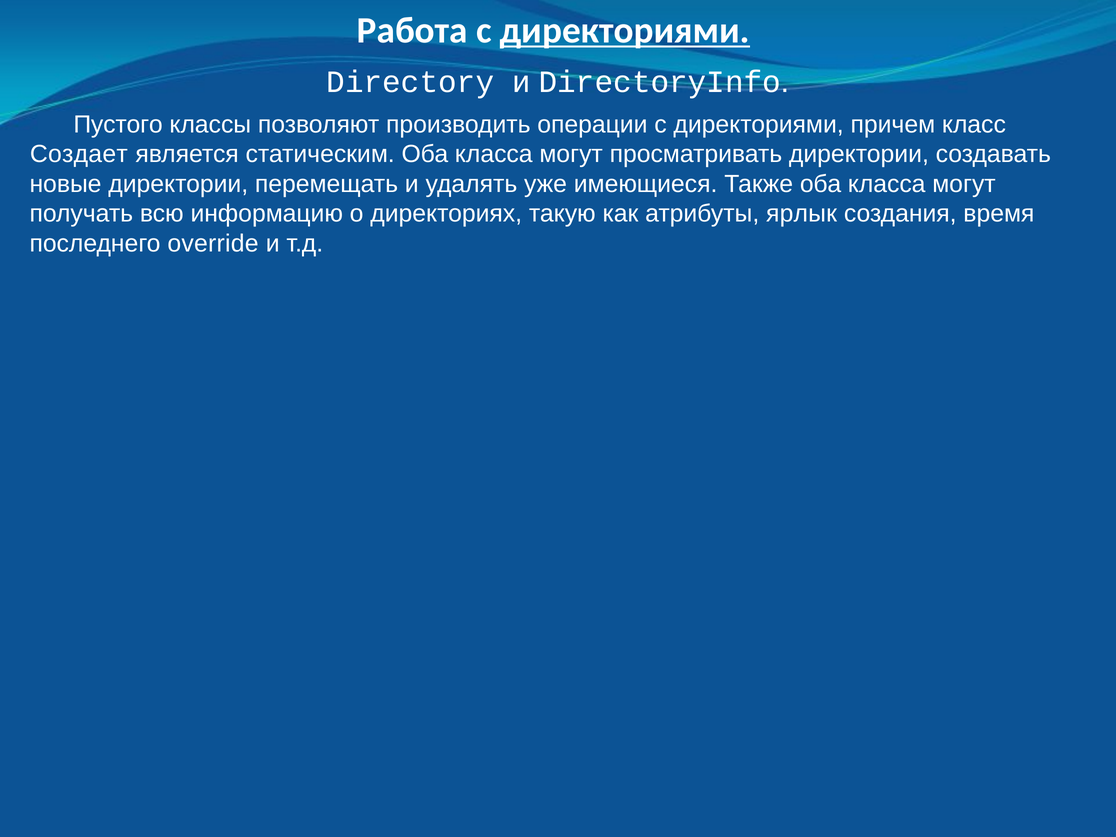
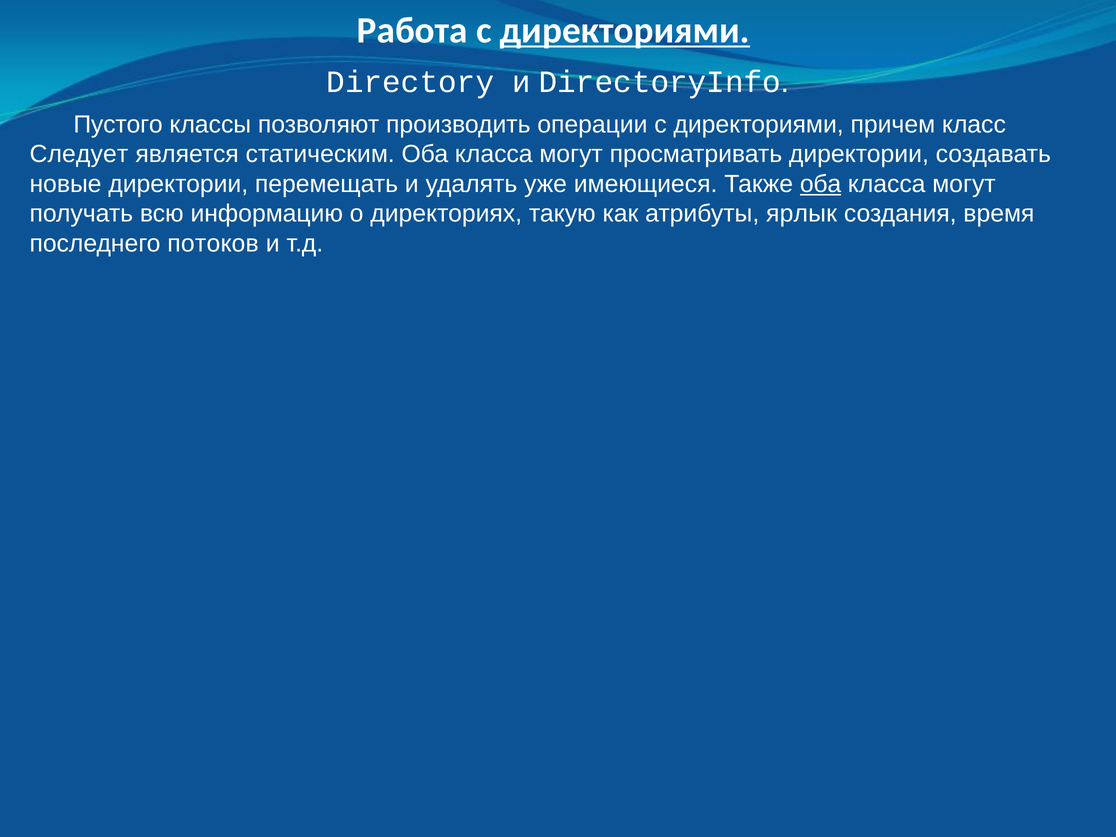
Создает: Создает -> Следует (79, 154)
оба underline: none -> present (821, 184)
override: override -> потоков (213, 243)
